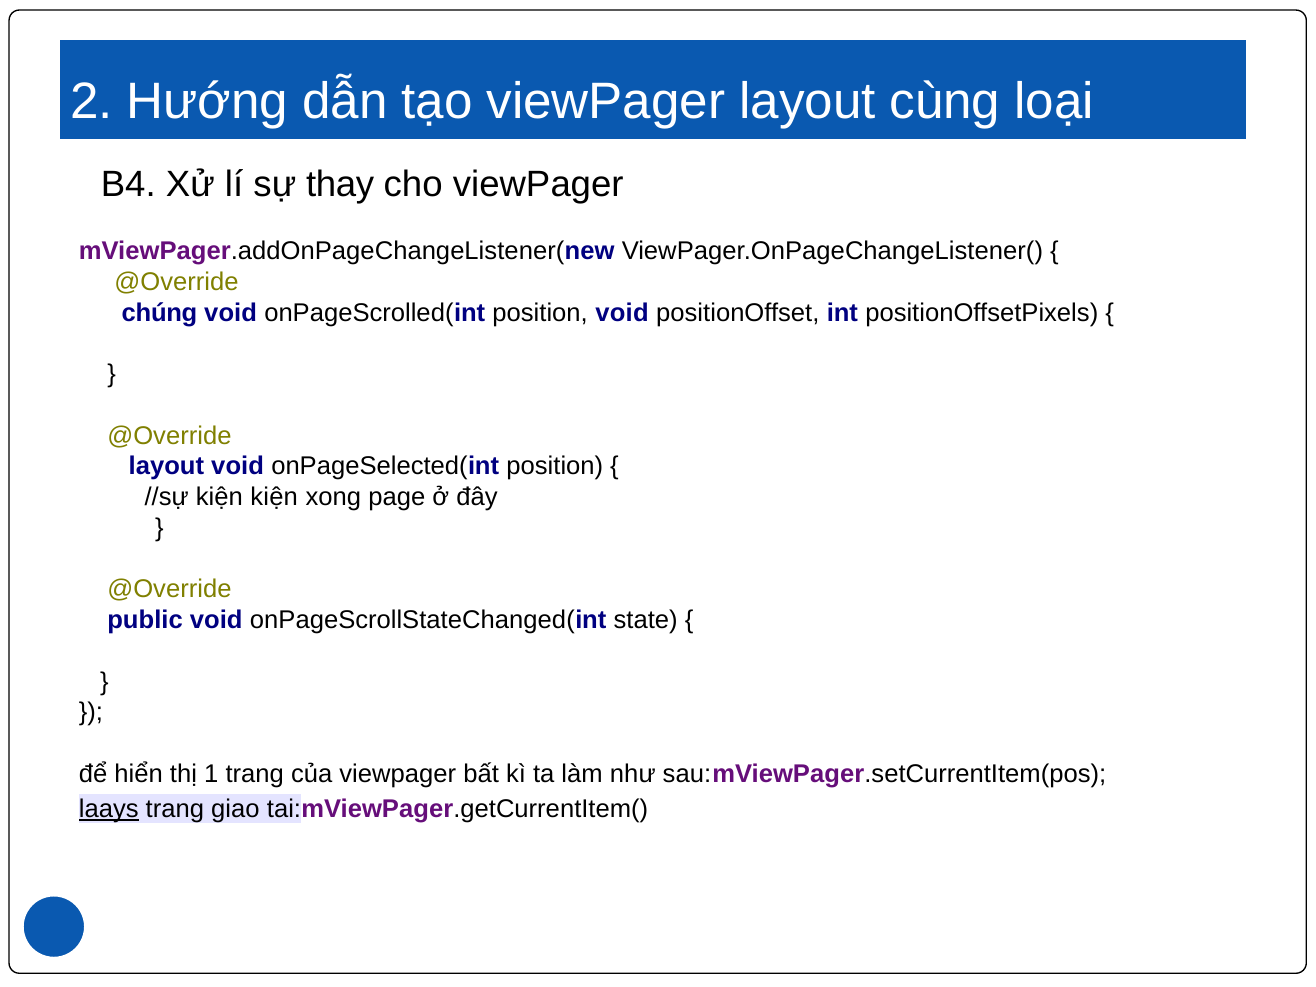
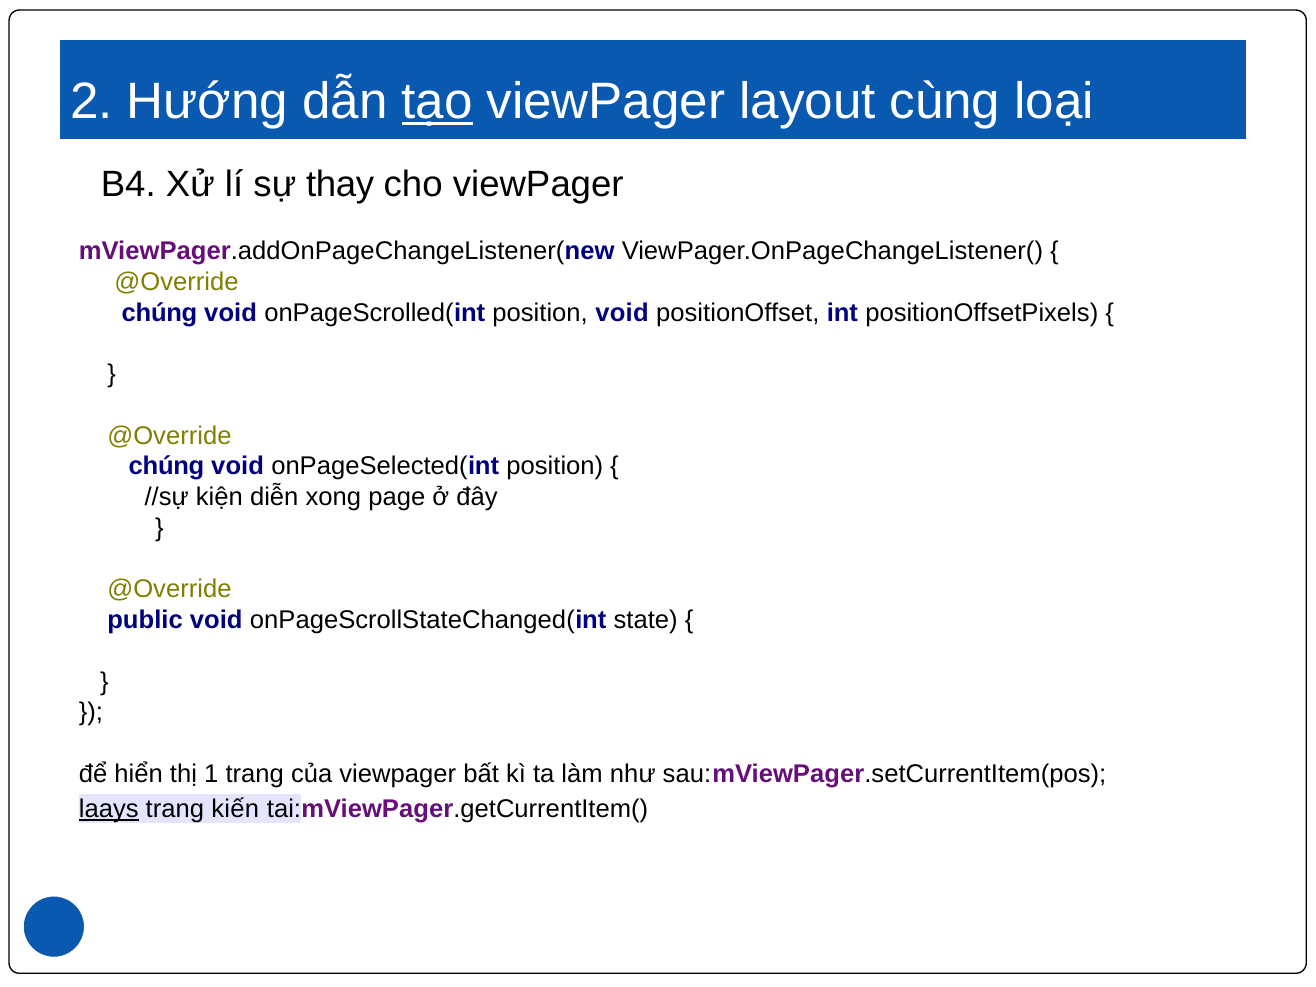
tạo underline: none -> present (437, 101)
layout: layout -> chúng (167, 467)
kiện kiện: kiện -> diễn (274, 497)
giao: giao -> kiến (235, 809)
